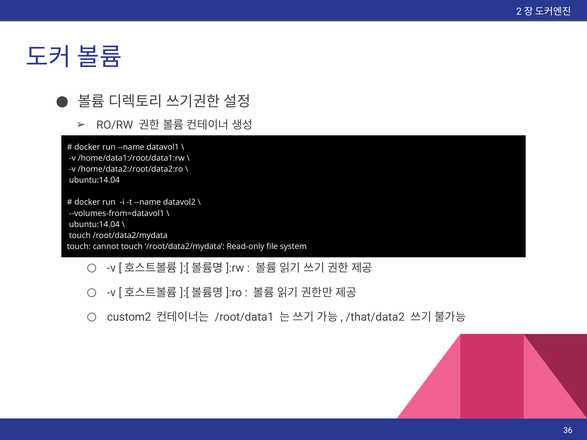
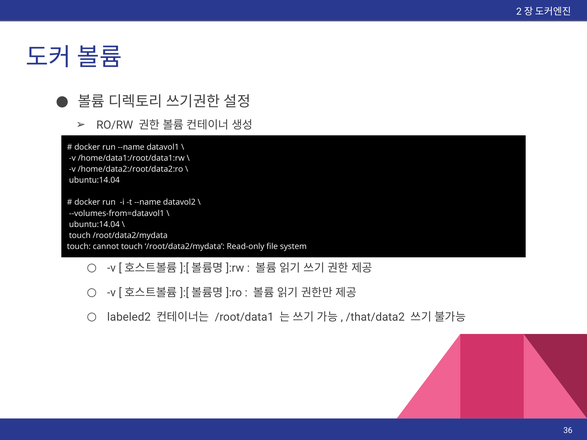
custom2: custom2 -> labeled2 (129, 317)
